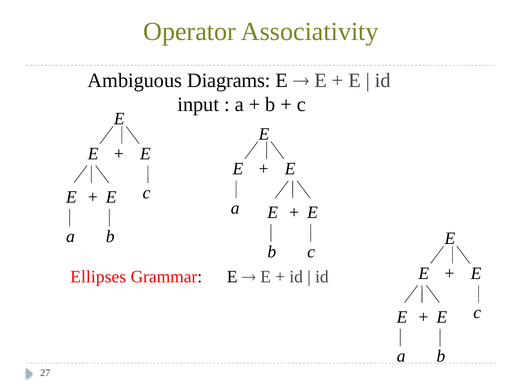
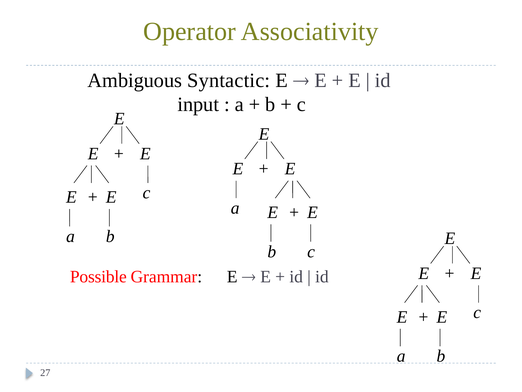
Diagrams: Diagrams -> Syntactic (229, 80)
Ellipses: Ellipses -> Possible (98, 276)
